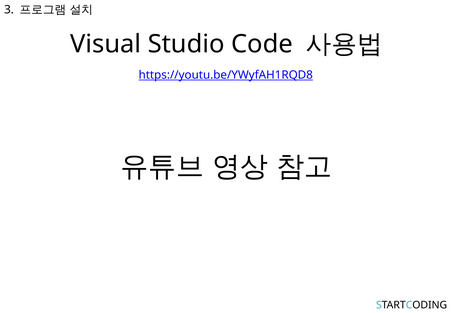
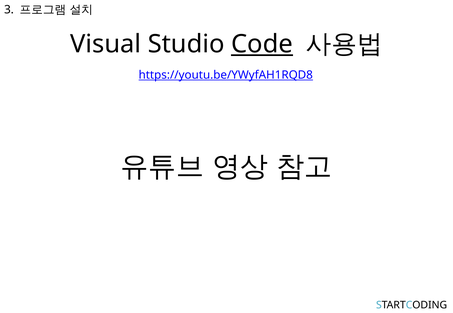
Code underline: none -> present (262, 44)
